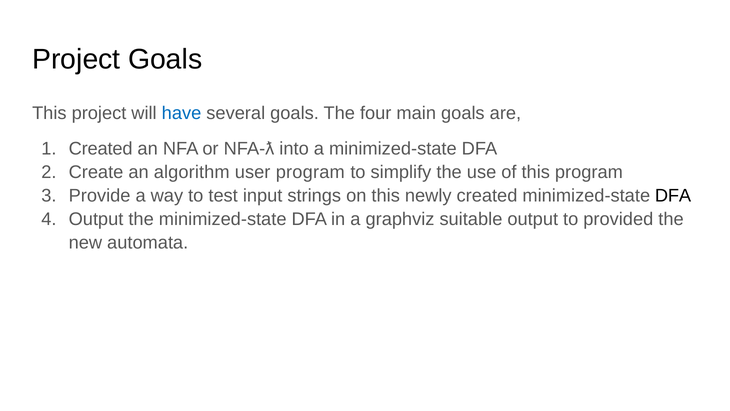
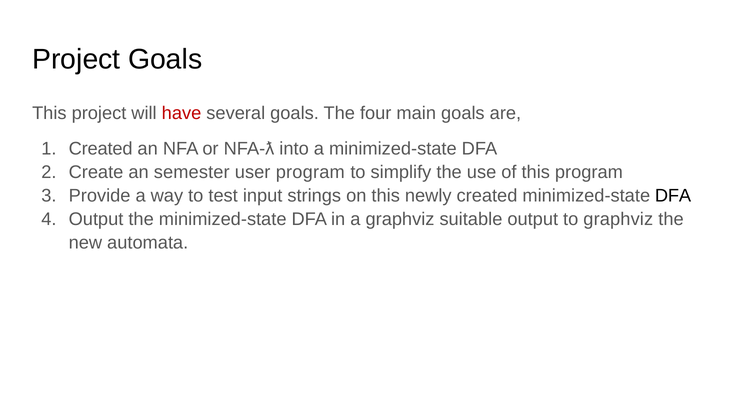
have colour: blue -> red (182, 113)
algorithm: algorithm -> semester (192, 172)
to provided: provided -> graphviz (618, 219)
